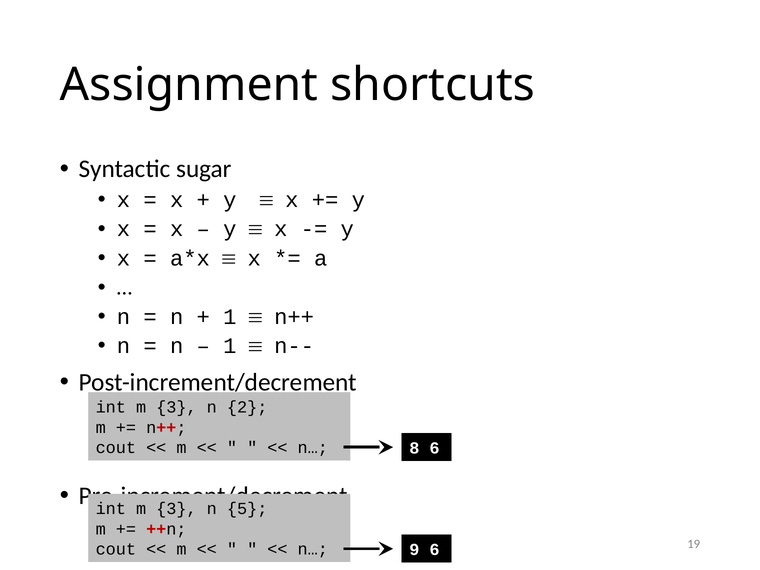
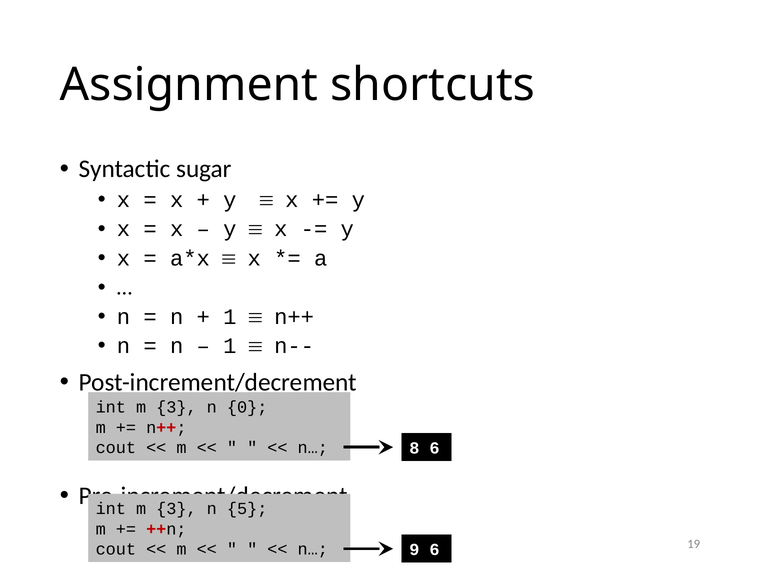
2: 2 -> 0 (247, 407)
